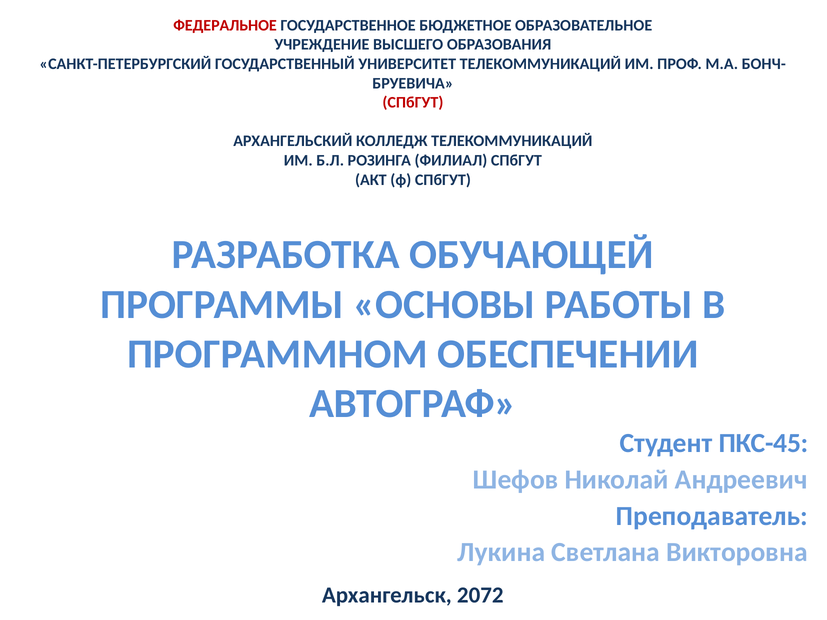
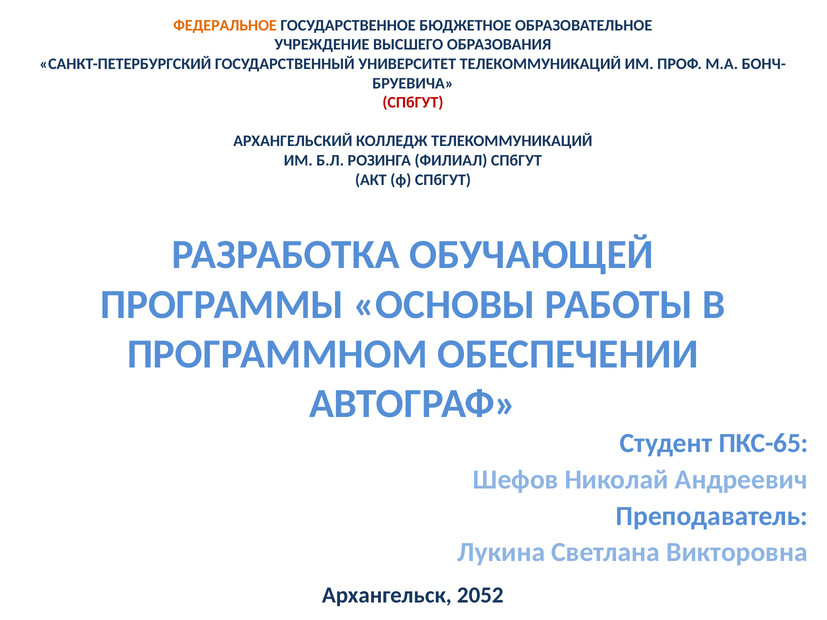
ФЕДЕРАЛЬНОЕ colour: red -> orange (225, 25)
ПКС-45: ПКС-45 -> ПКС-65 (763, 443)
2072: 2072 -> 2052 (480, 596)
